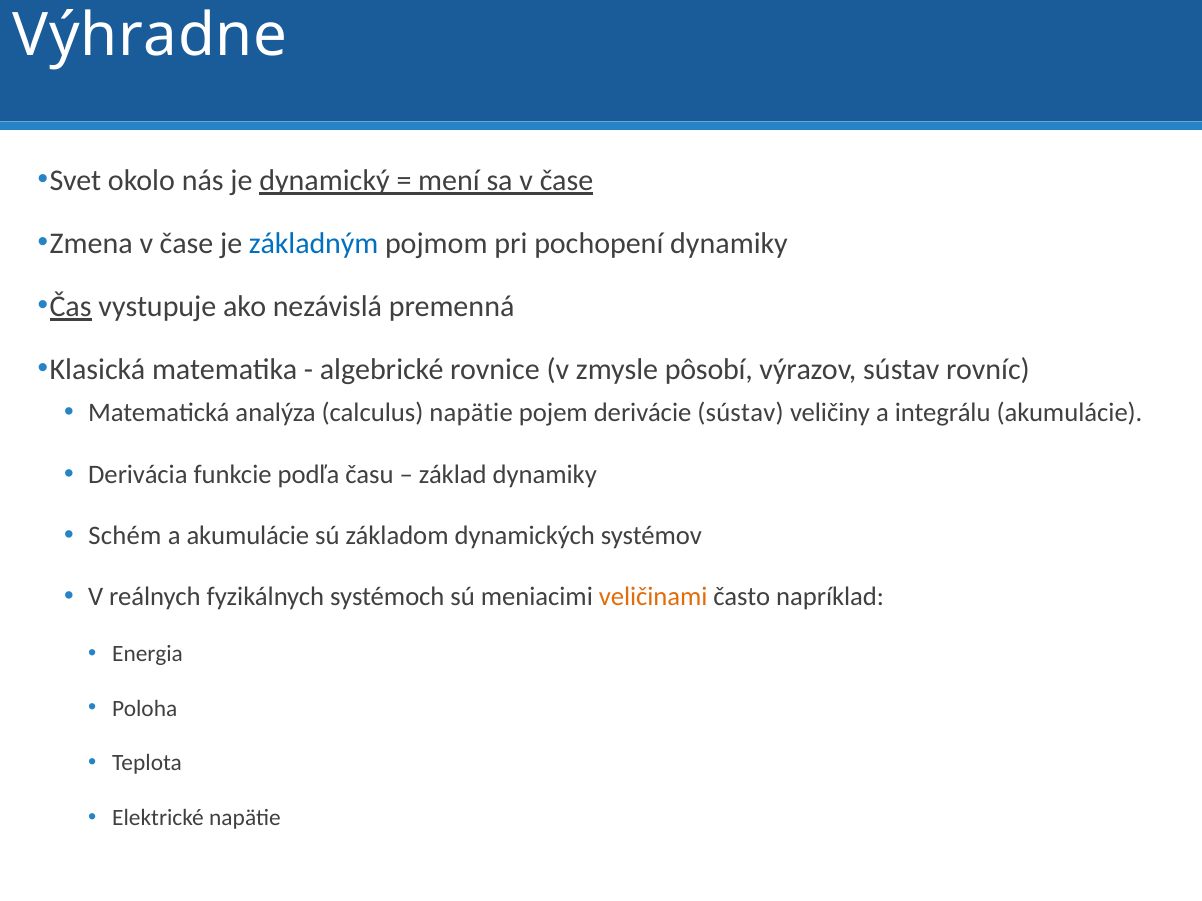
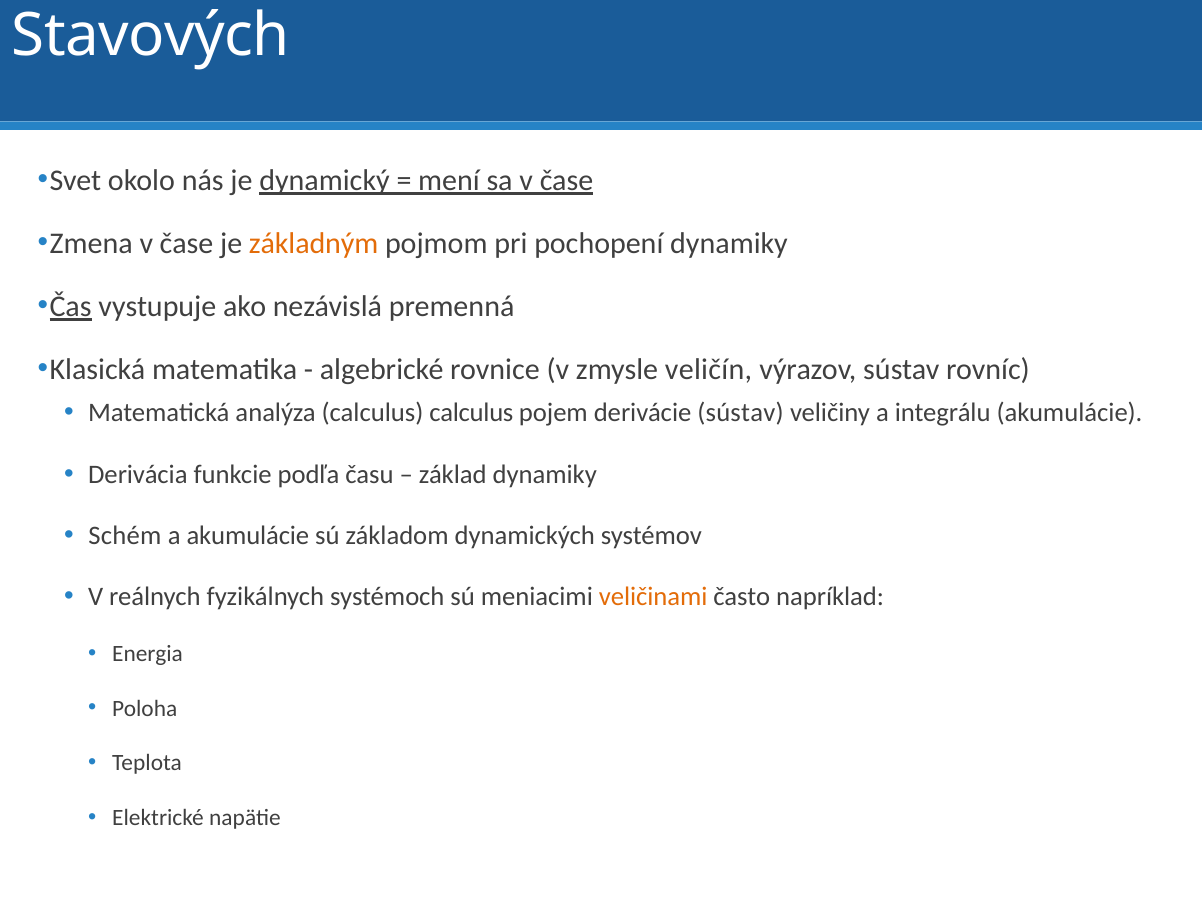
Výhradne: Výhradne -> Stavových (151, 35)
základným colour: blue -> orange (314, 244)
pôsobí: pôsobí -> veličín (709, 370)
calculus napätie: napätie -> calculus (471, 413)
